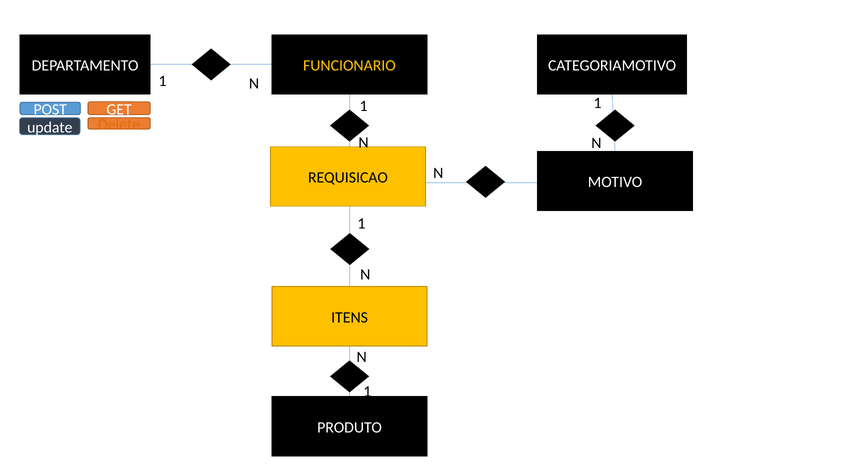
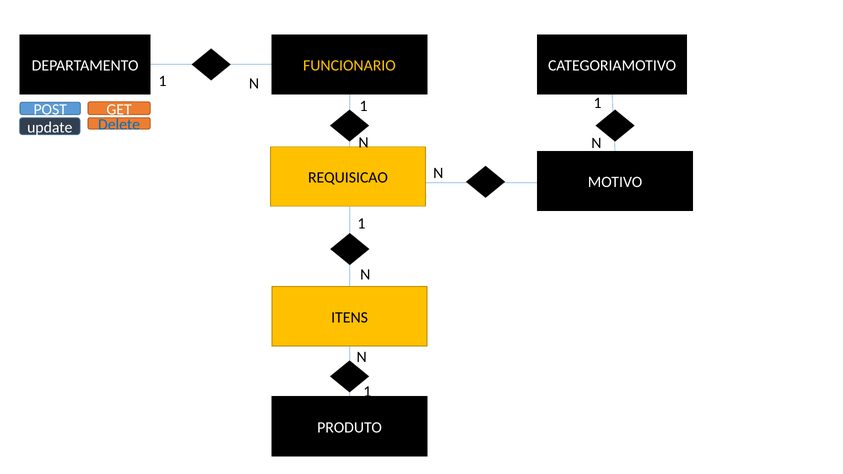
Delete colour: orange -> blue (119, 125)
